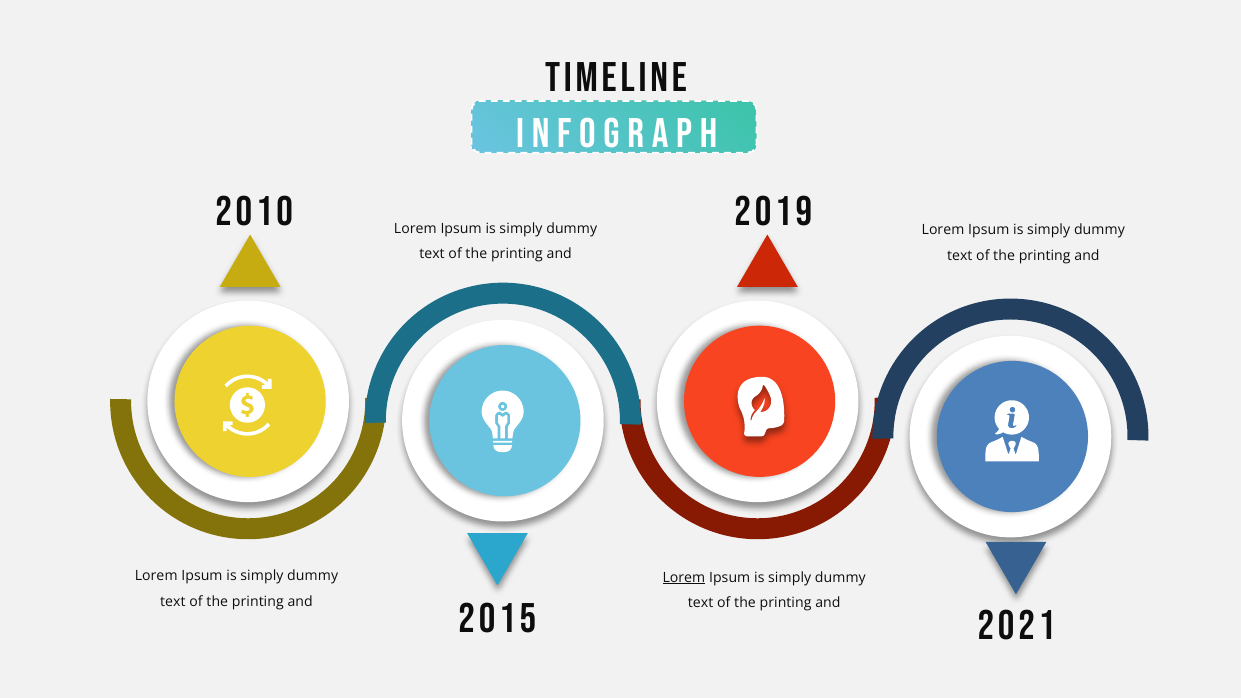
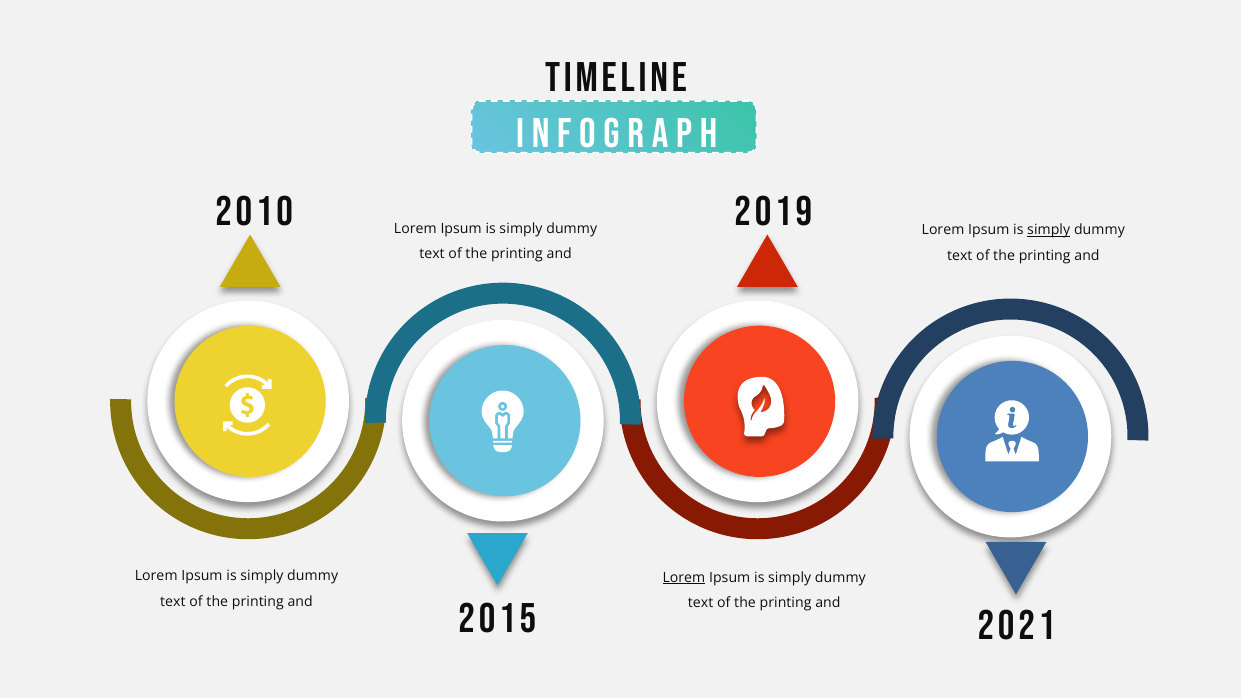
simply underline: none -> present (1049, 230)
